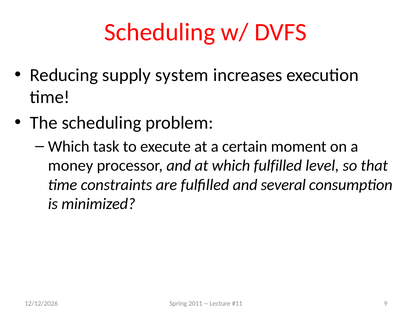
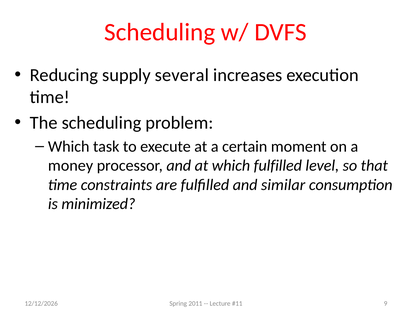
system: system -> several (182, 75)
several: several -> similar (283, 185)
